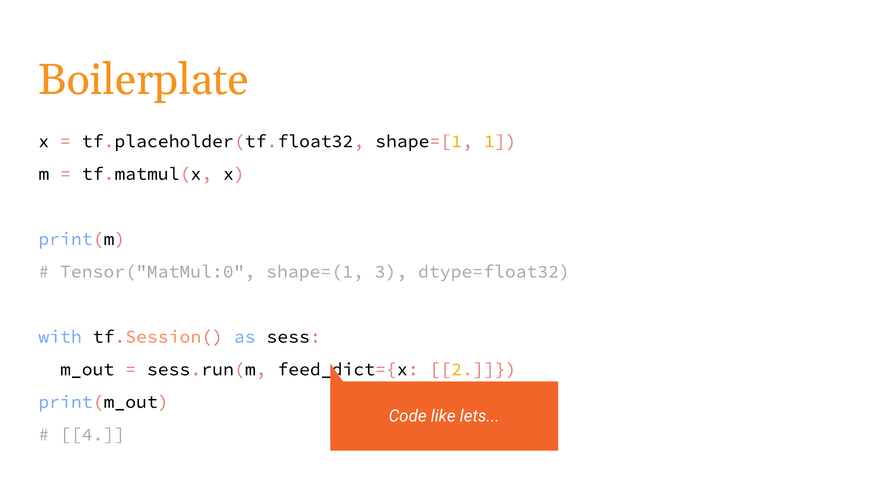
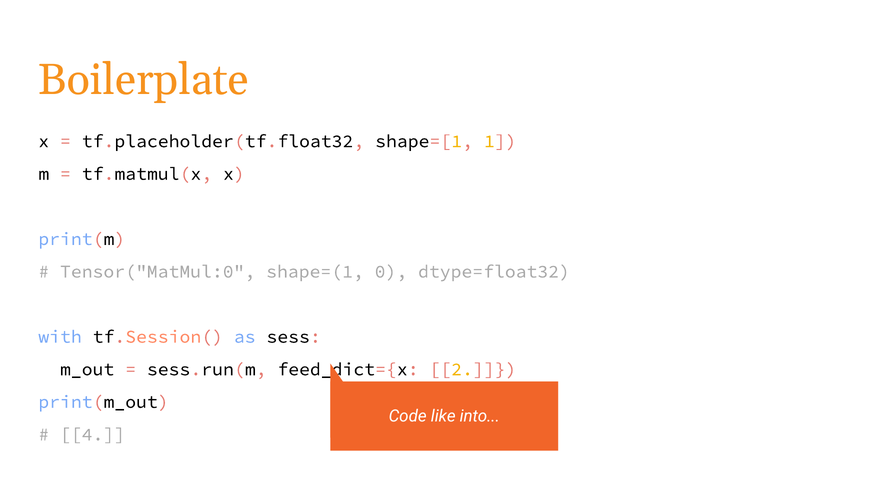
3: 3 -> 0 (391, 271)
lets: lets -> into (480, 416)
